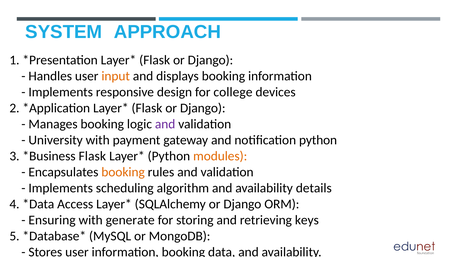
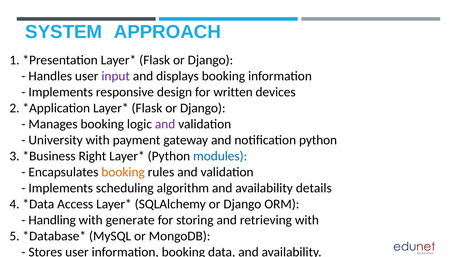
input colour: orange -> purple (116, 76)
college: college -> written (233, 92)
Flask: Flask -> Right (92, 156)
modules colour: orange -> blue (220, 156)
Ensuring: Ensuring -> Handling (52, 220)
retrieving keys: keys -> with (307, 220)
